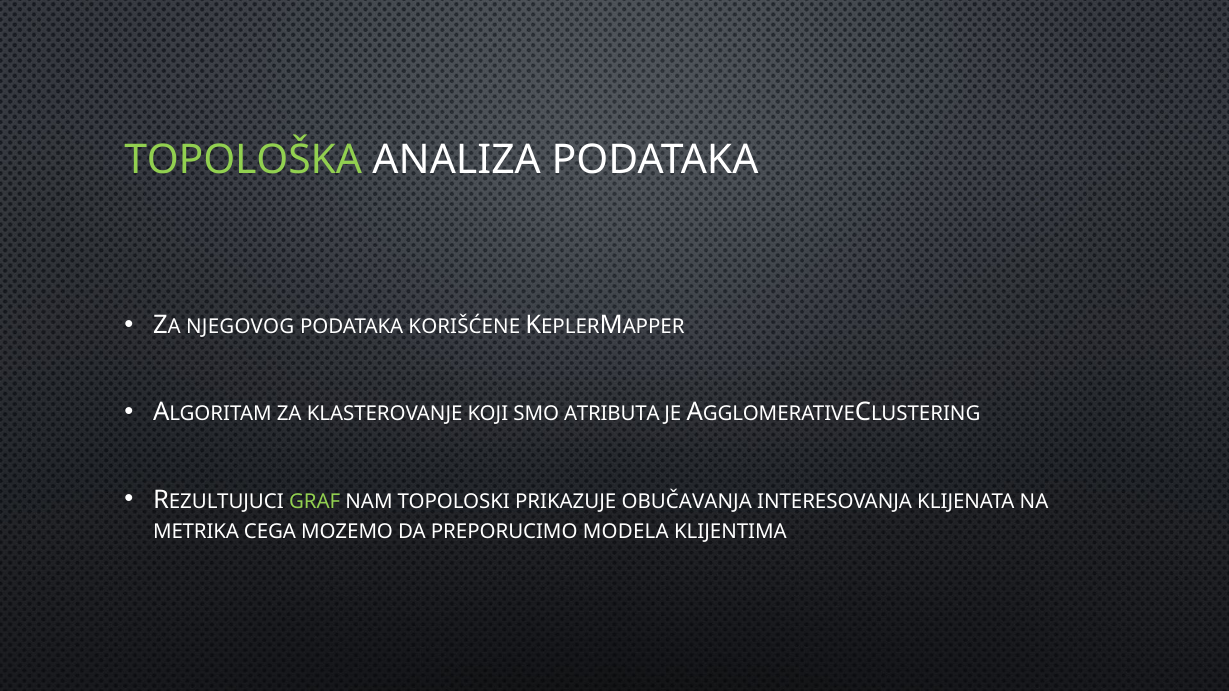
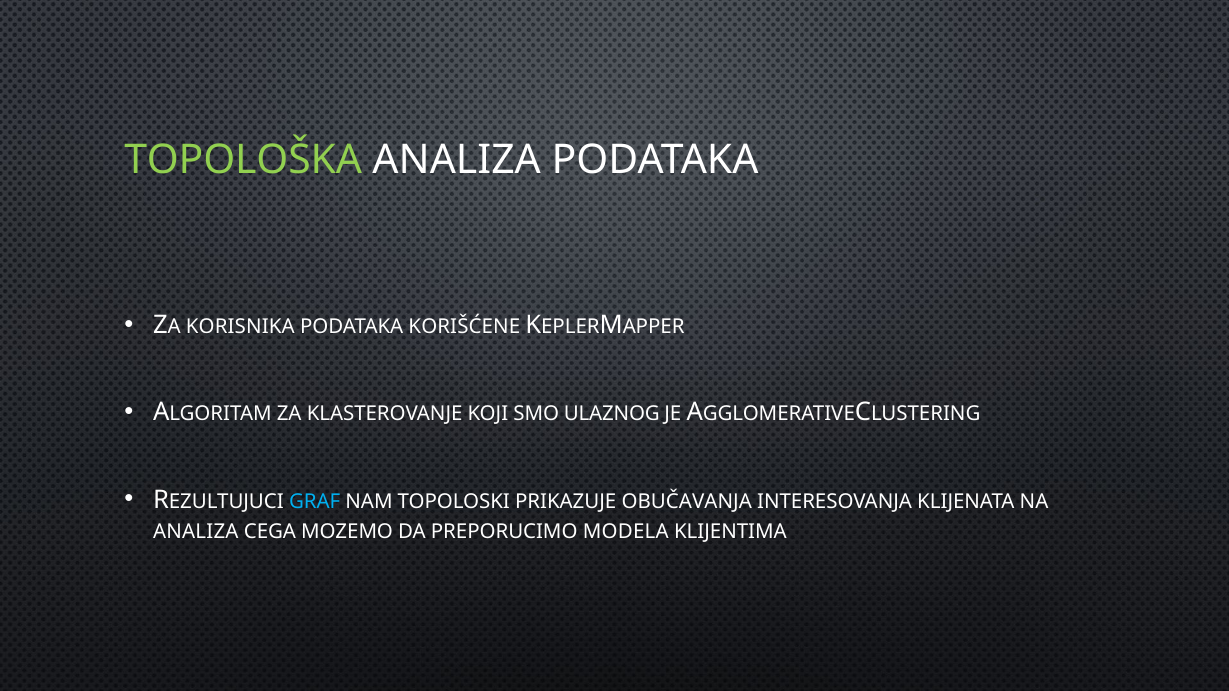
NJEGOVOG: NJEGOVOG -> KORISNIKA (240, 327)
ATRIBUTA: ATRIBUTA -> ULAZNOG (612, 414)
GRAF colour: light green -> light blue (315, 501)
METRIKA: METRIKA -> ANALIZA (196, 532)
